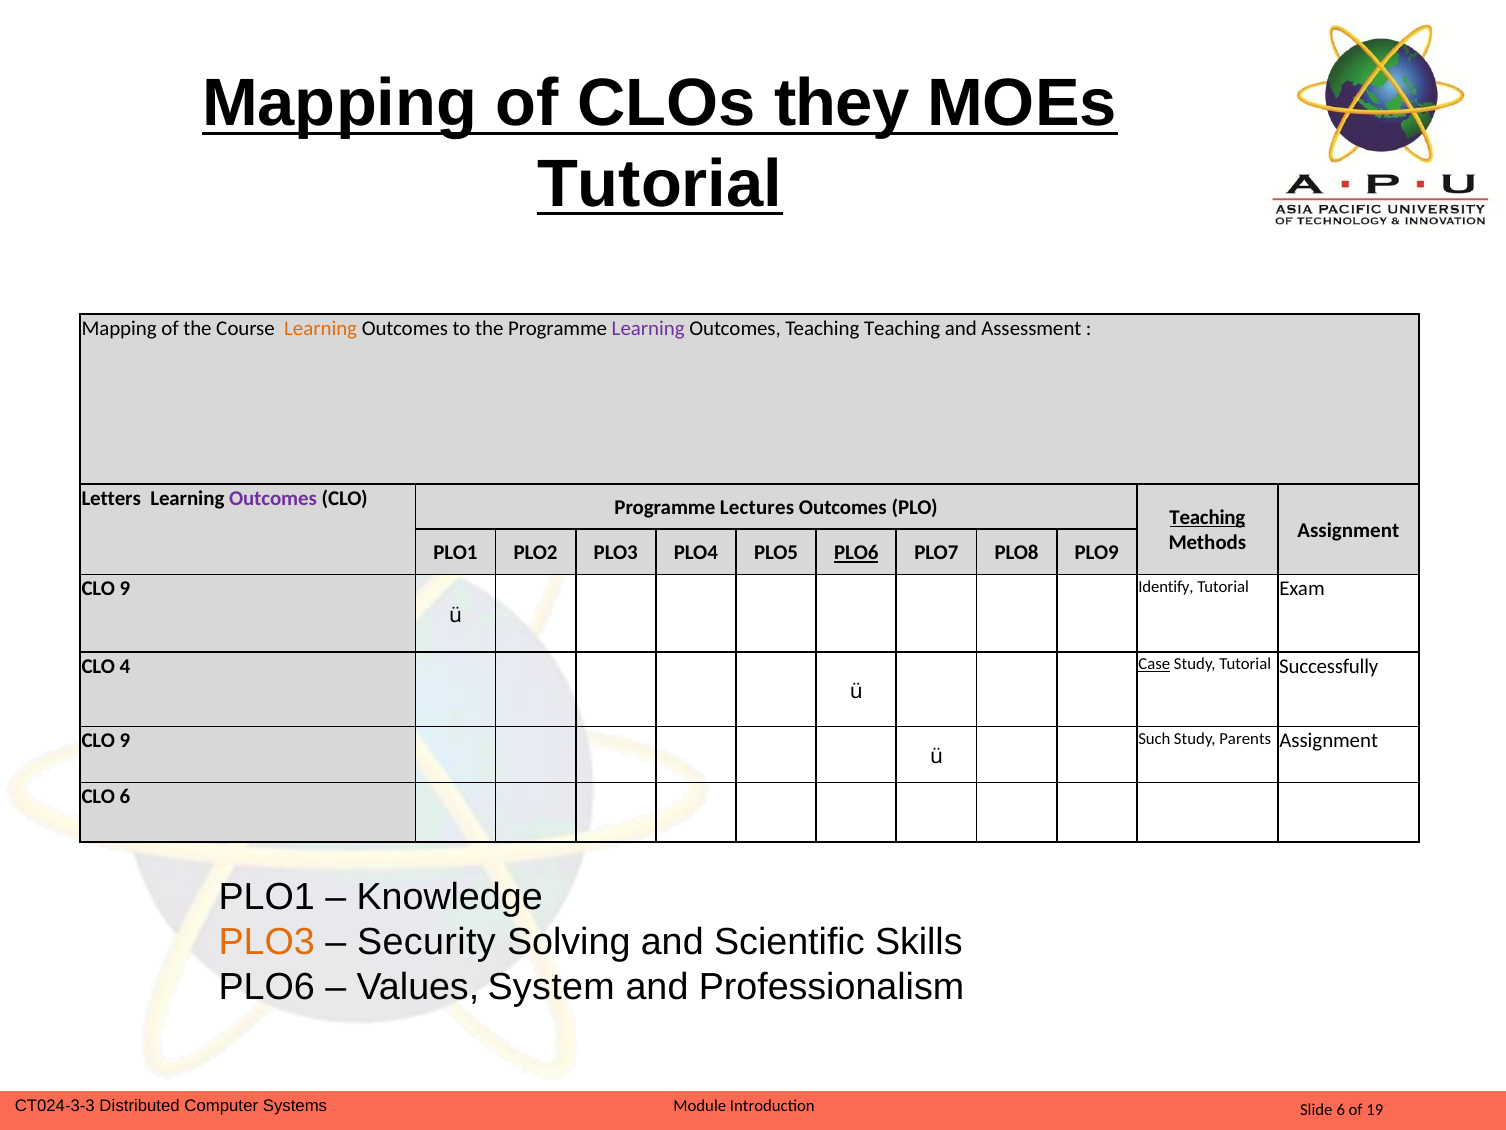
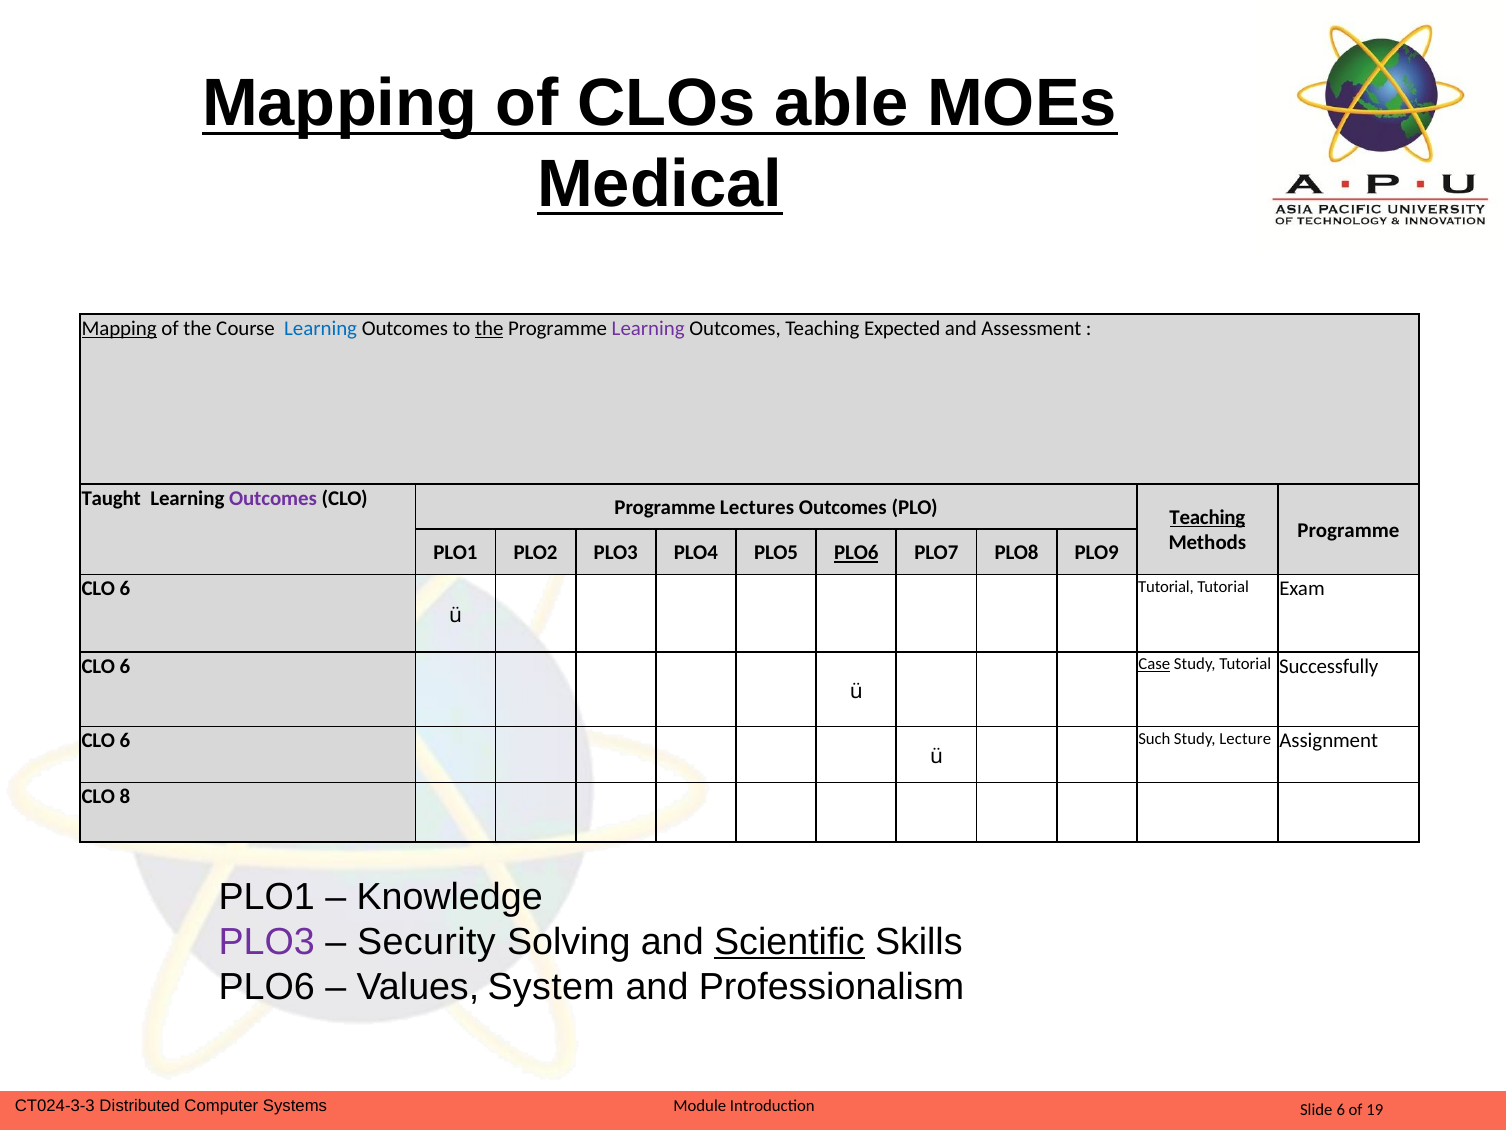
they: they -> able (842, 104)
Tutorial: Tutorial -> Medical (660, 184)
Mapping underline: none -> present (119, 328)
Learning colour: orange -> blue (321, 328)
the underline: none -> present (489, 328)
Teaching Teaching: Teaching -> Expected (902, 328)
Letters: Letters -> Taught (111, 498)
Assignment: Assignment -> Programme (1348, 530)
Identify: Identify -> Tutorial (1166, 586)
9: 9 -> 6 (125, 589)
4: 4 -> 6 (125, 666)
Parents: Parents -> Lecture (1245, 738)
9: 9 -> 6 (125, 741)
CLO 6: 6 -> 8 (125, 797)
PLO3 colour: orange -> purple (267, 942)
Scientific underline: none -> present (789, 942)
